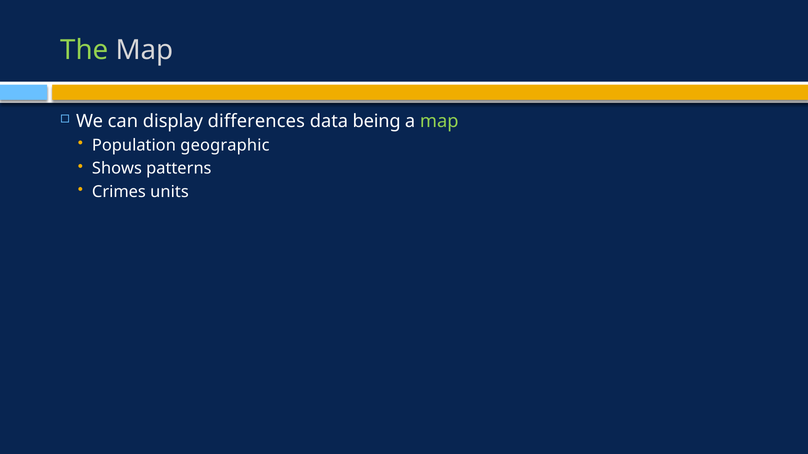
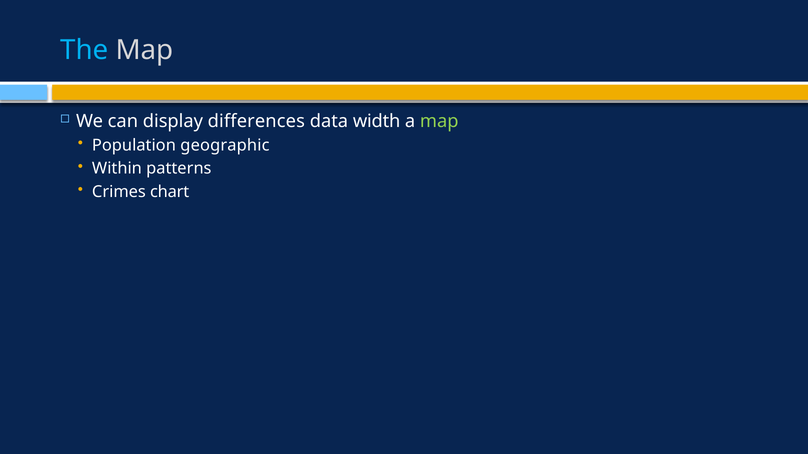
The colour: light green -> light blue (84, 50)
being: being -> width (377, 121)
Shows: Shows -> Within (117, 169)
units: units -> chart (170, 192)
